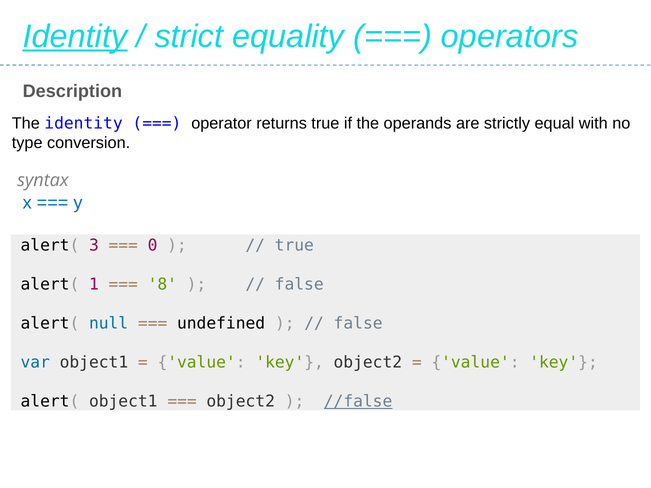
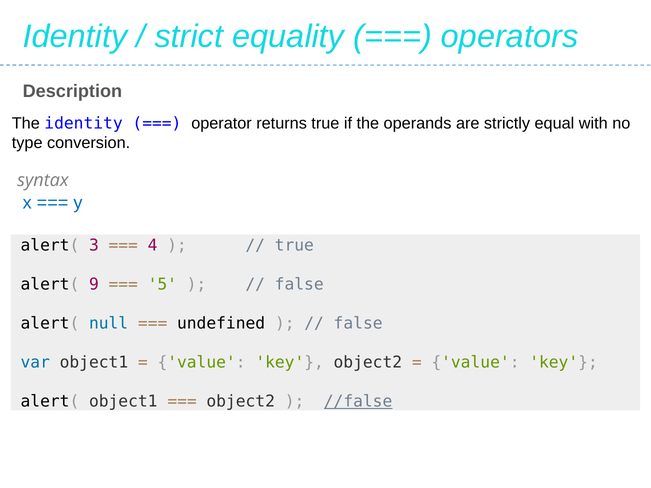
Identity underline: present -> none (75, 36)
0: 0 -> 4 (153, 246)
1: 1 -> 9 (94, 285)
8: 8 -> 5 (162, 285)
